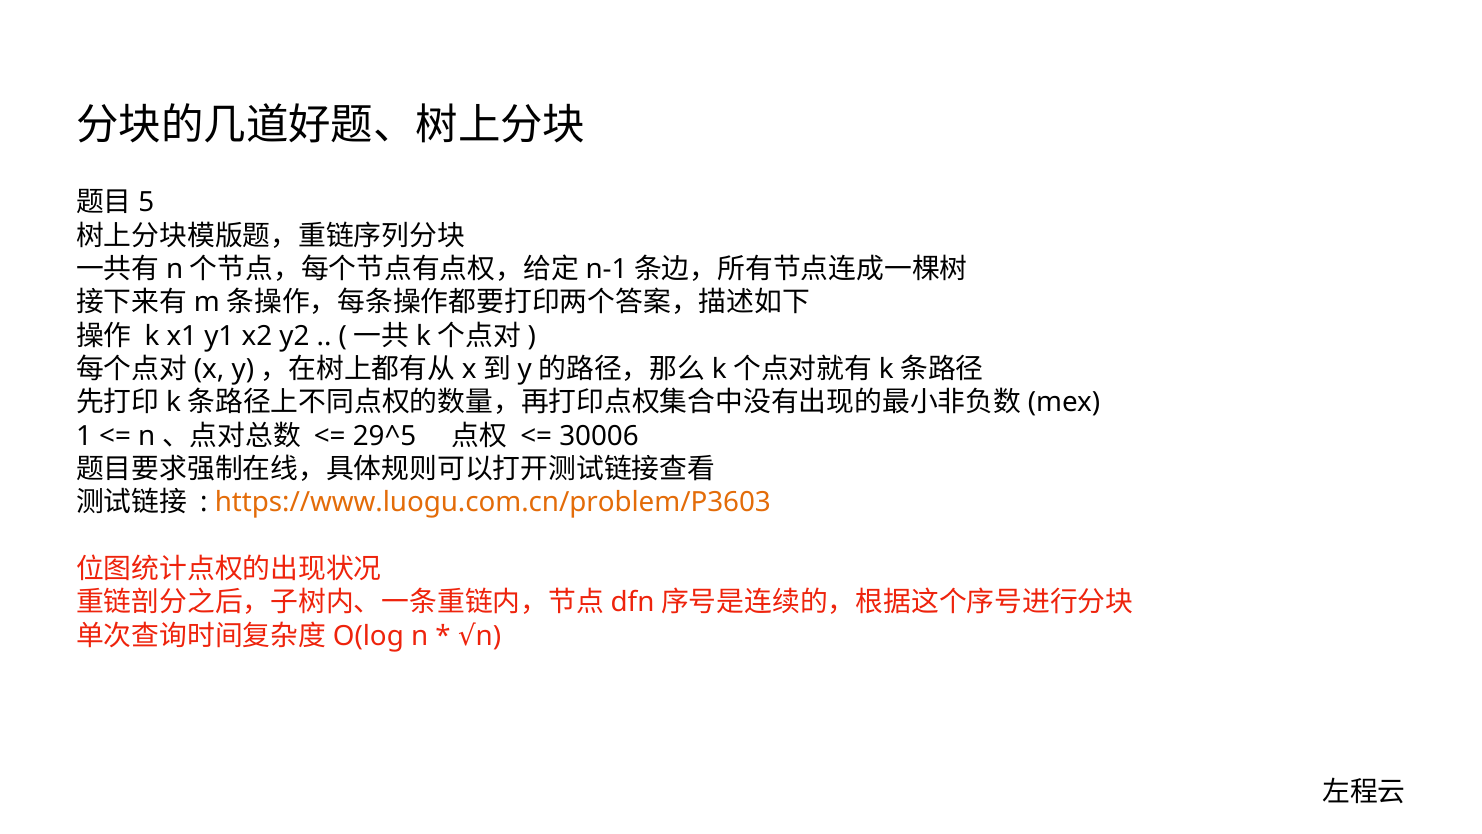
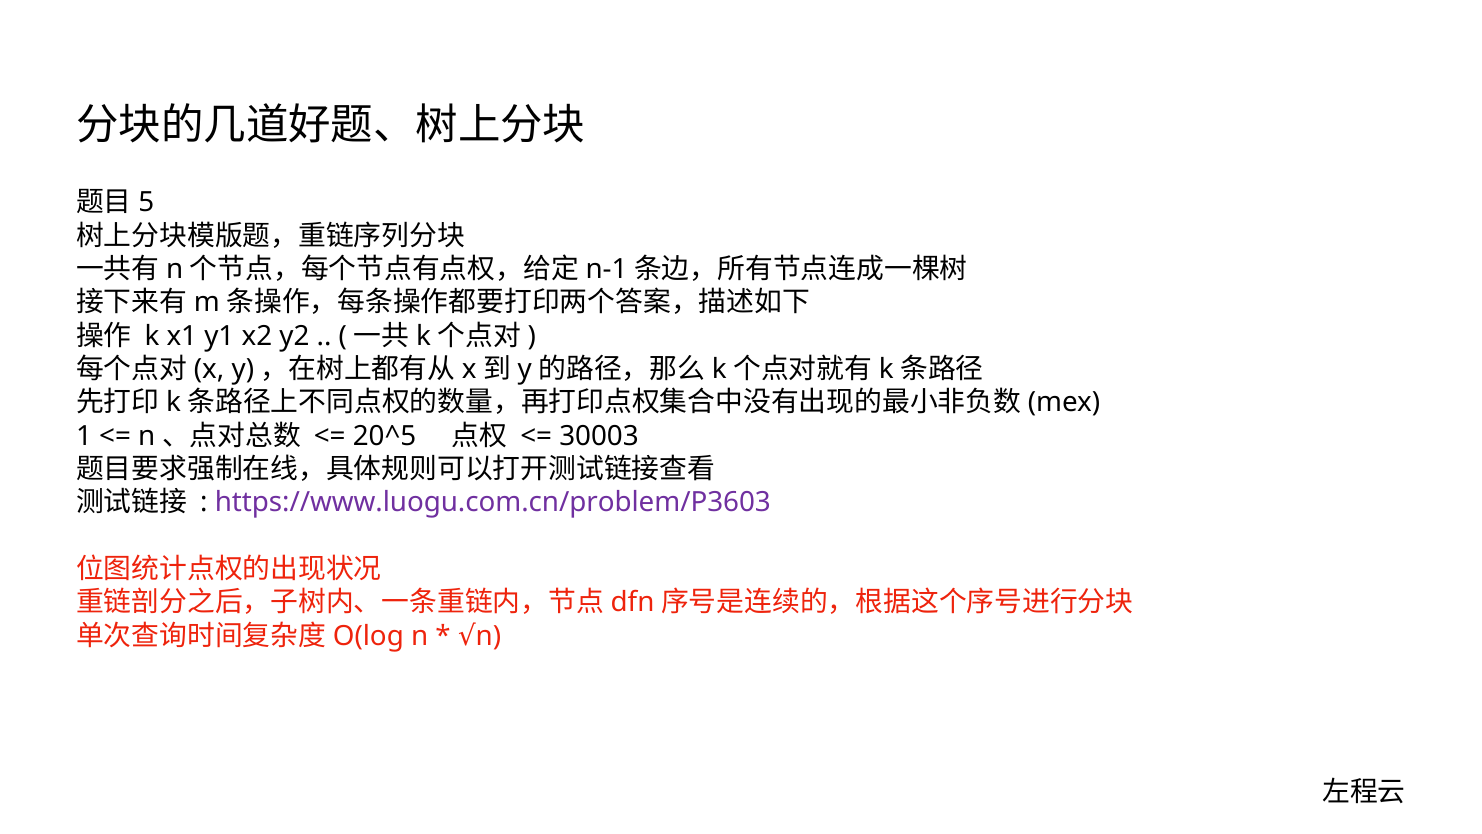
29^5: 29^5 -> 20^5 (385, 436)
30006: 30006 -> 30003 (599, 436)
https://www.luogu.com.cn/problem/P3603 colour: orange -> purple (493, 502)
